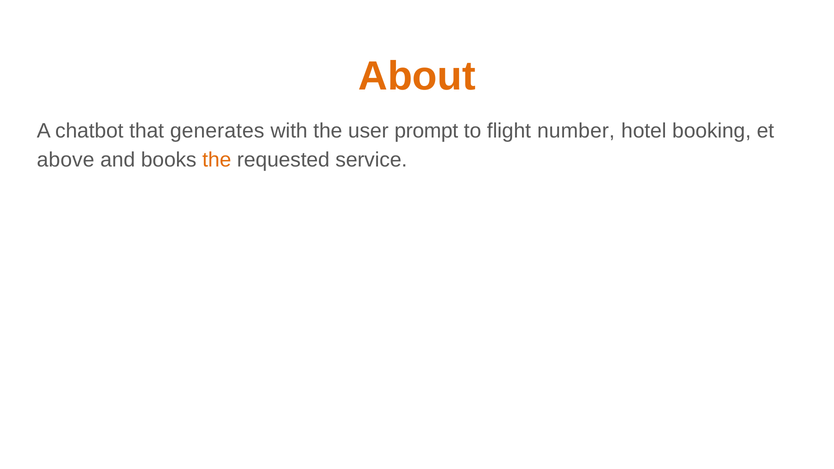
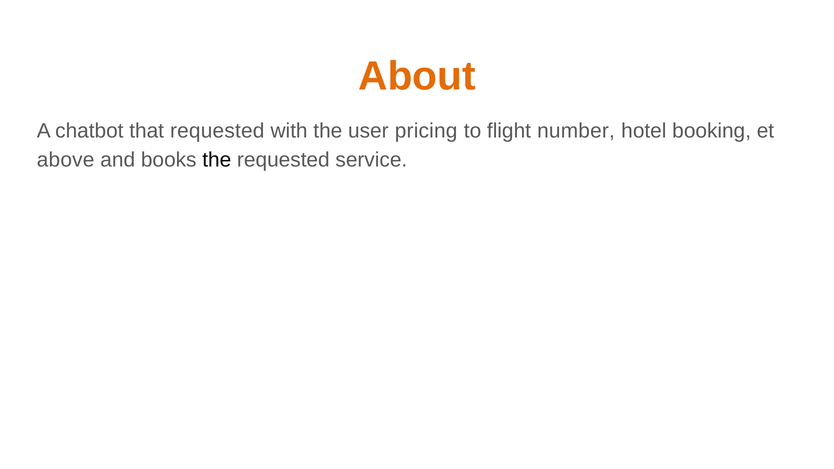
that generates: generates -> requested (217, 131)
prompt: prompt -> pricing (426, 131)
the colour: orange -> black (217, 160)
